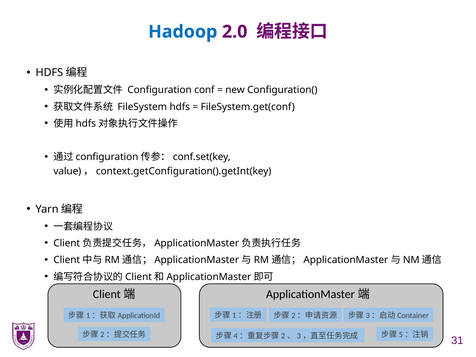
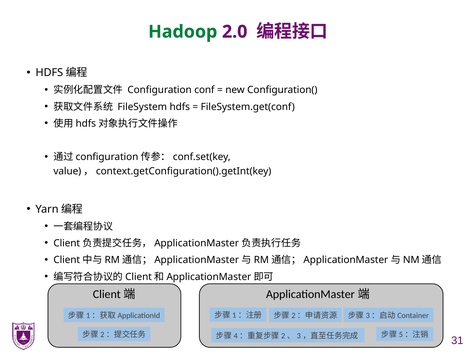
Hadoop colour: blue -> green (183, 32)
